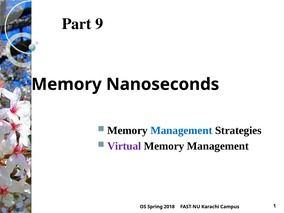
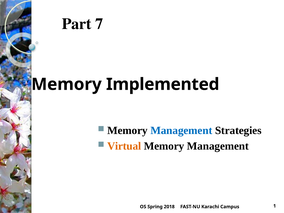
9: 9 -> 7 (99, 24)
Nanoseconds: Nanoseconds -> Implemented (163, 84)
Virtual colour: purple -> orange (124, 146)
